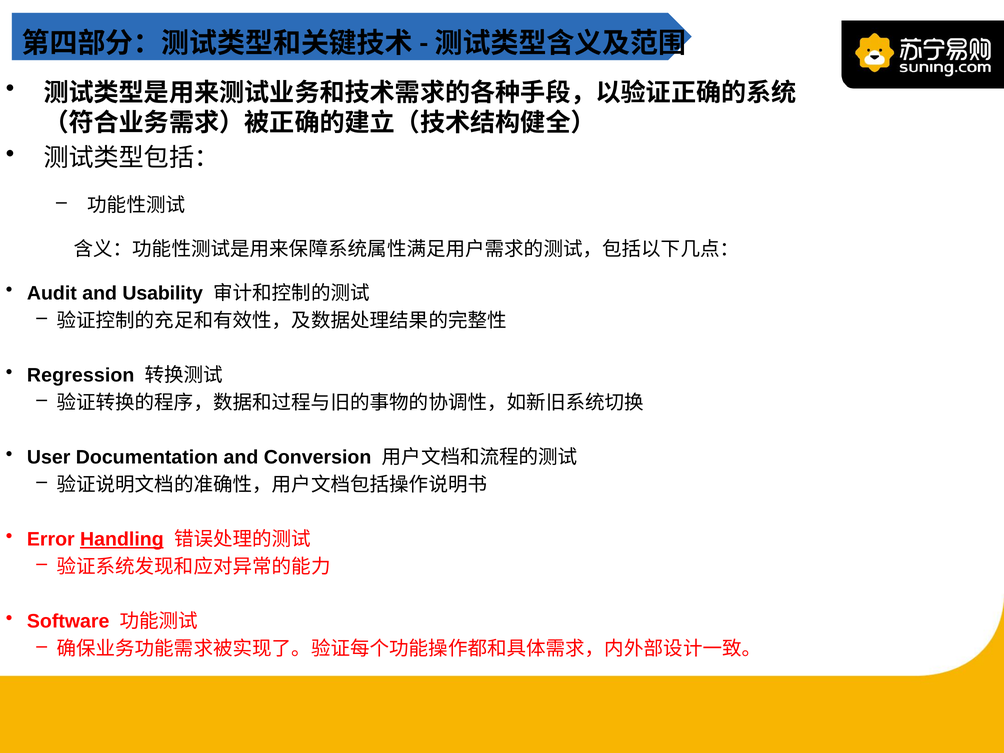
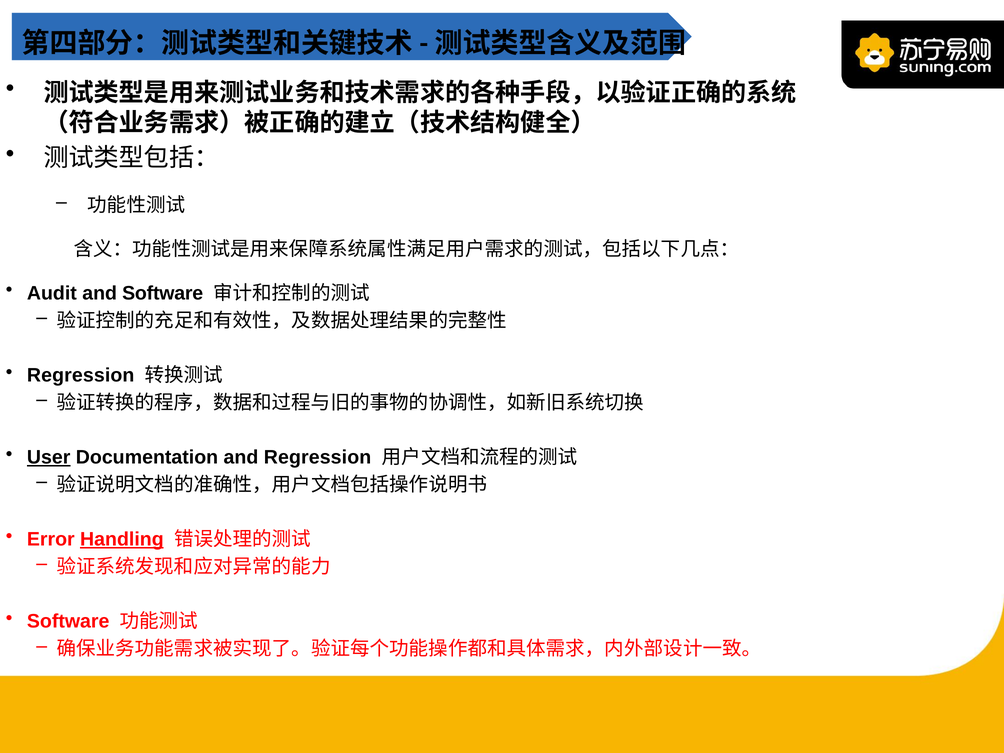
and Usability: Usability -> Software (163, 293)
User underline: none -> present (49, 457)
and Conversion: Conversion -> Regression (318, 457)
